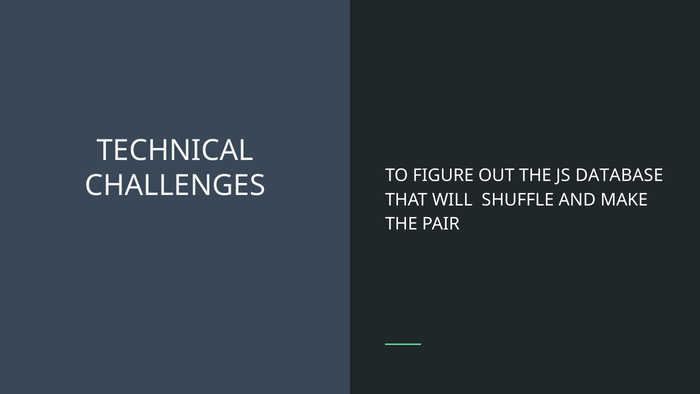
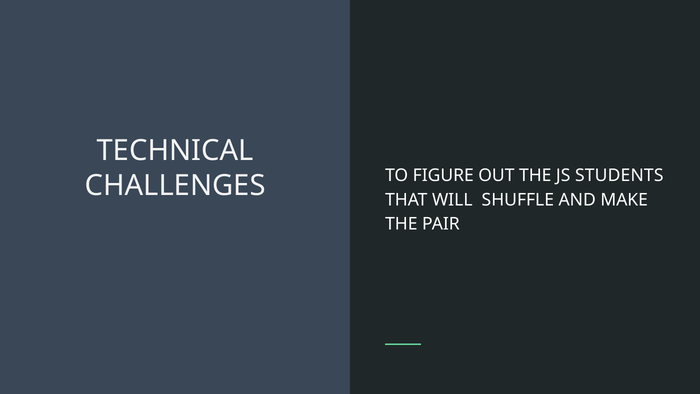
DATABASE: DATABASE -> STUDENTS (619, 176)
